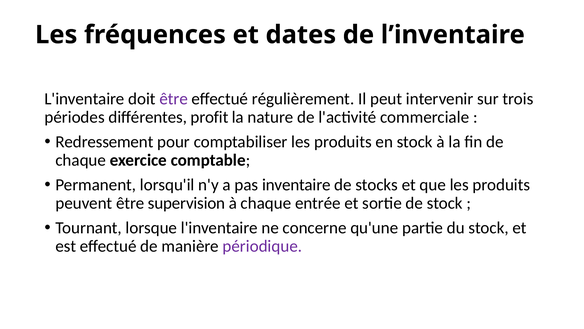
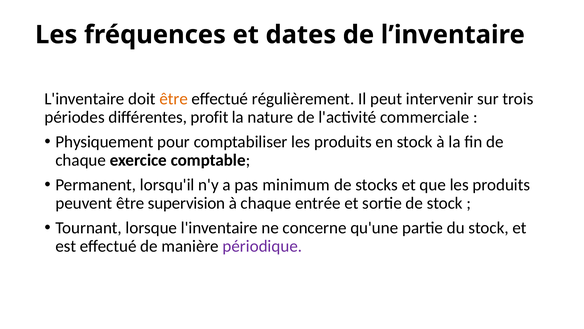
être colour: purple -> orange (174, 99)
Redressement: Redressement -> Physiquement (104, 142)
inventaire: inventaire -> minimum (296, 185)
